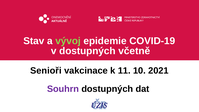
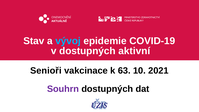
vývoj colour: light green -> light blue (68, 41)
včetně: včetně -> aktivní (134, 51)
11: 11 -> 63 (124, 71)
